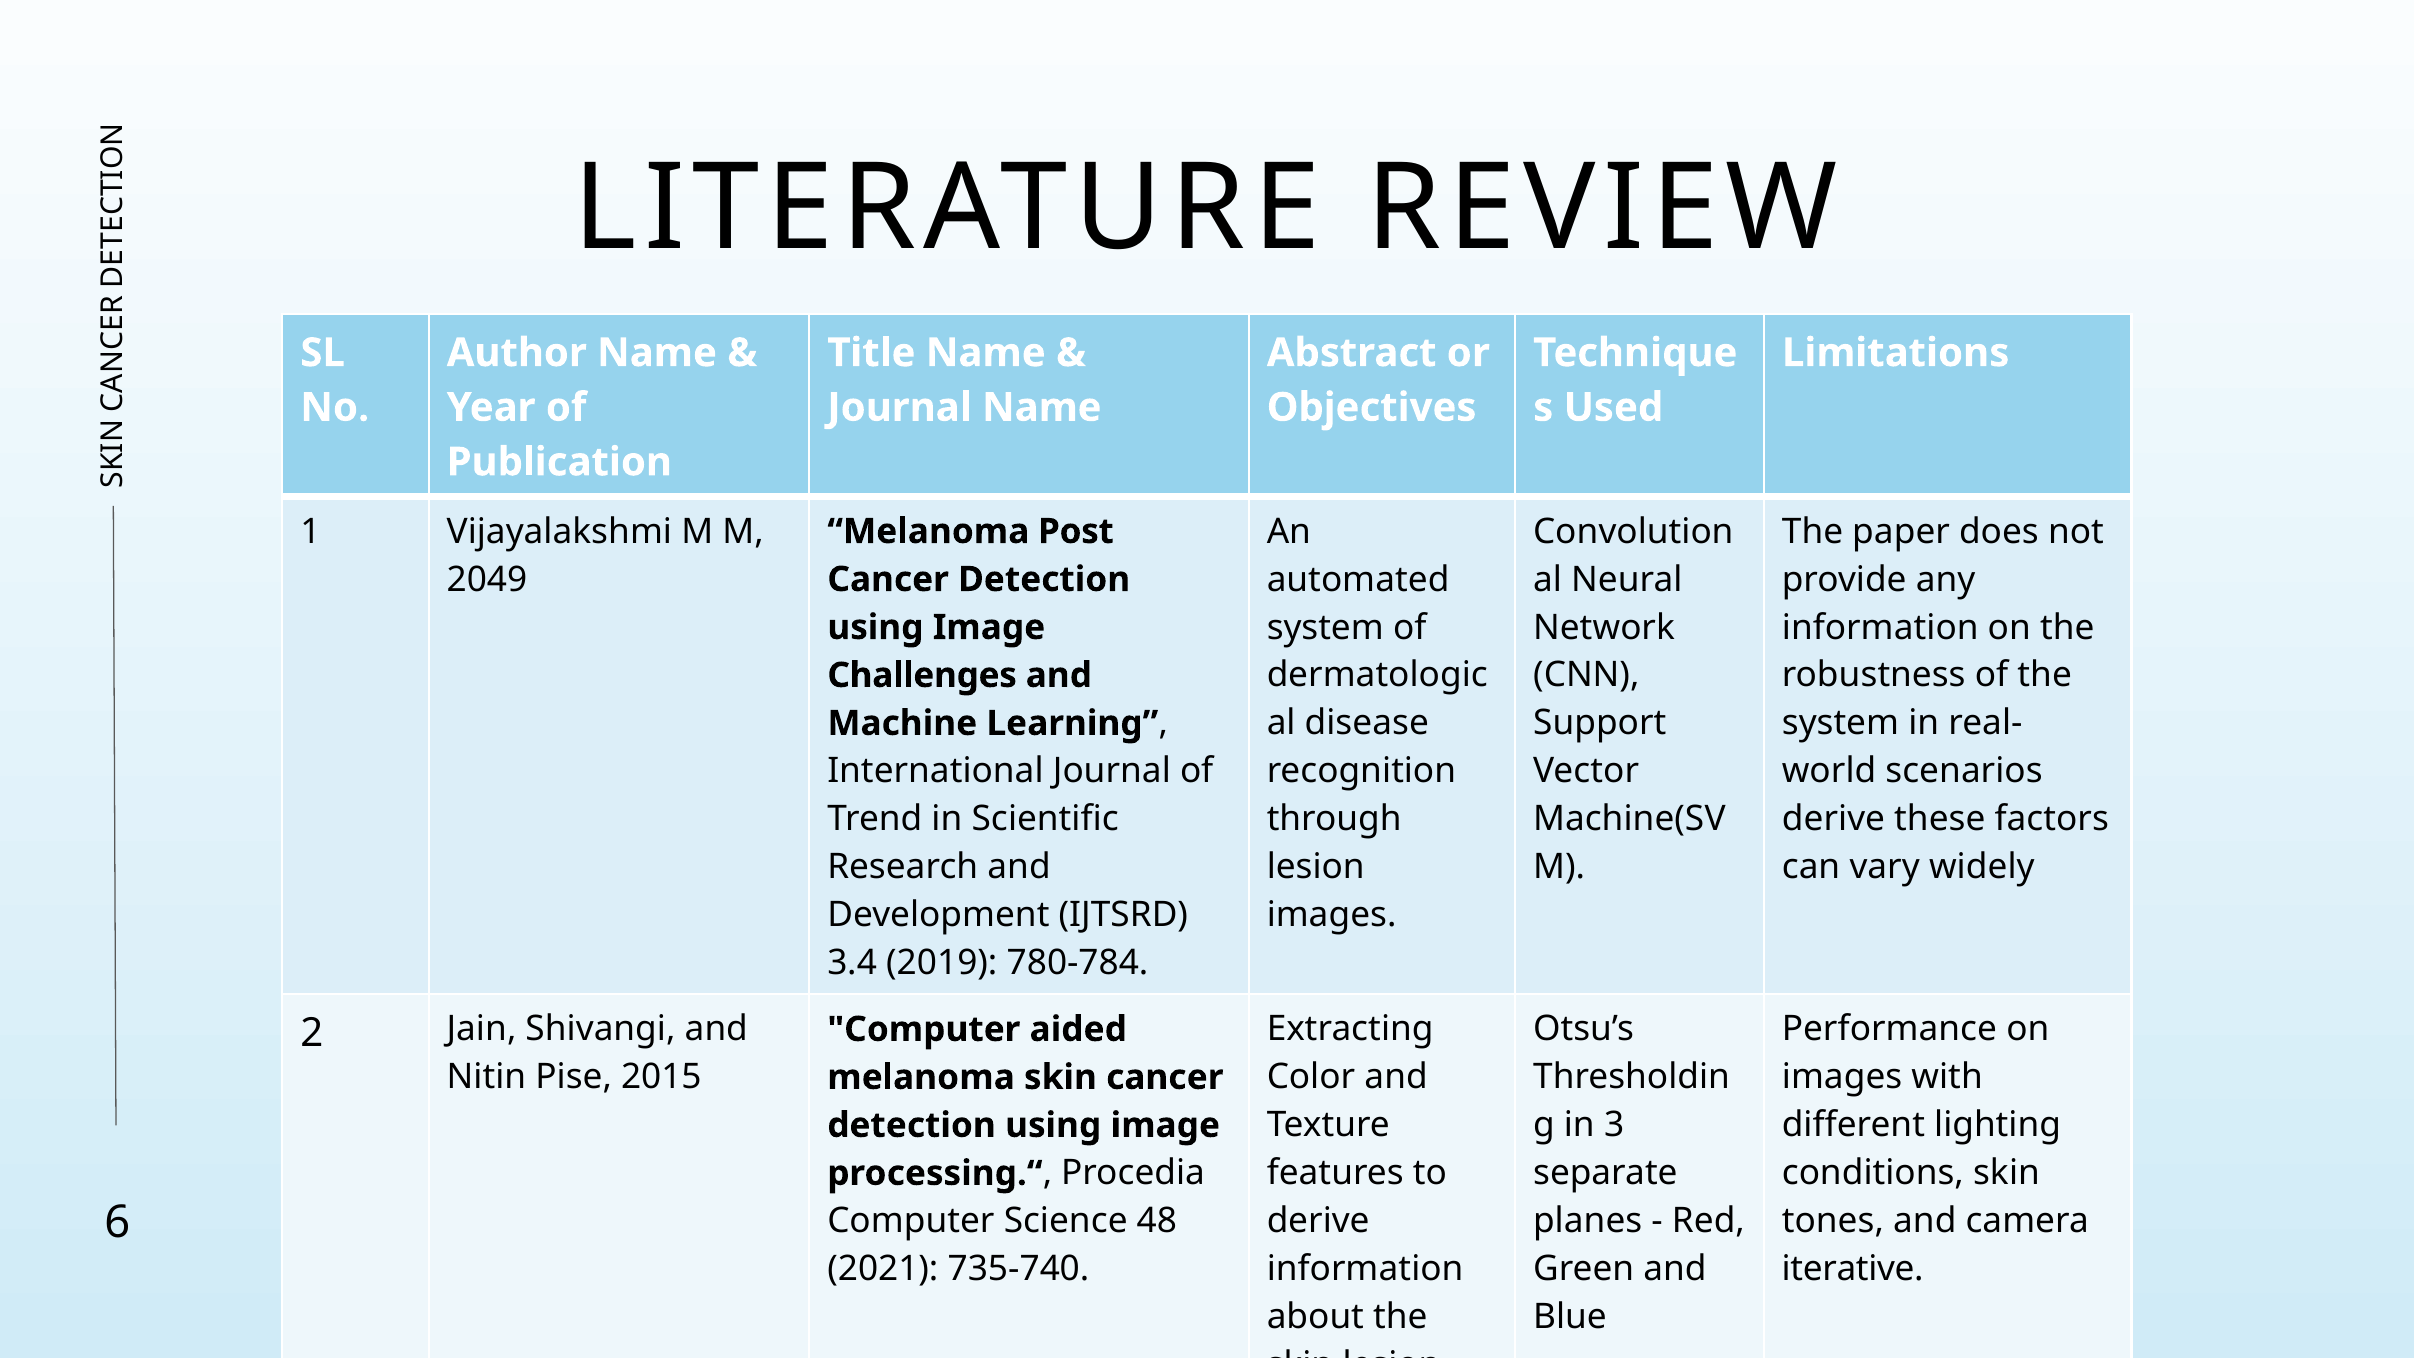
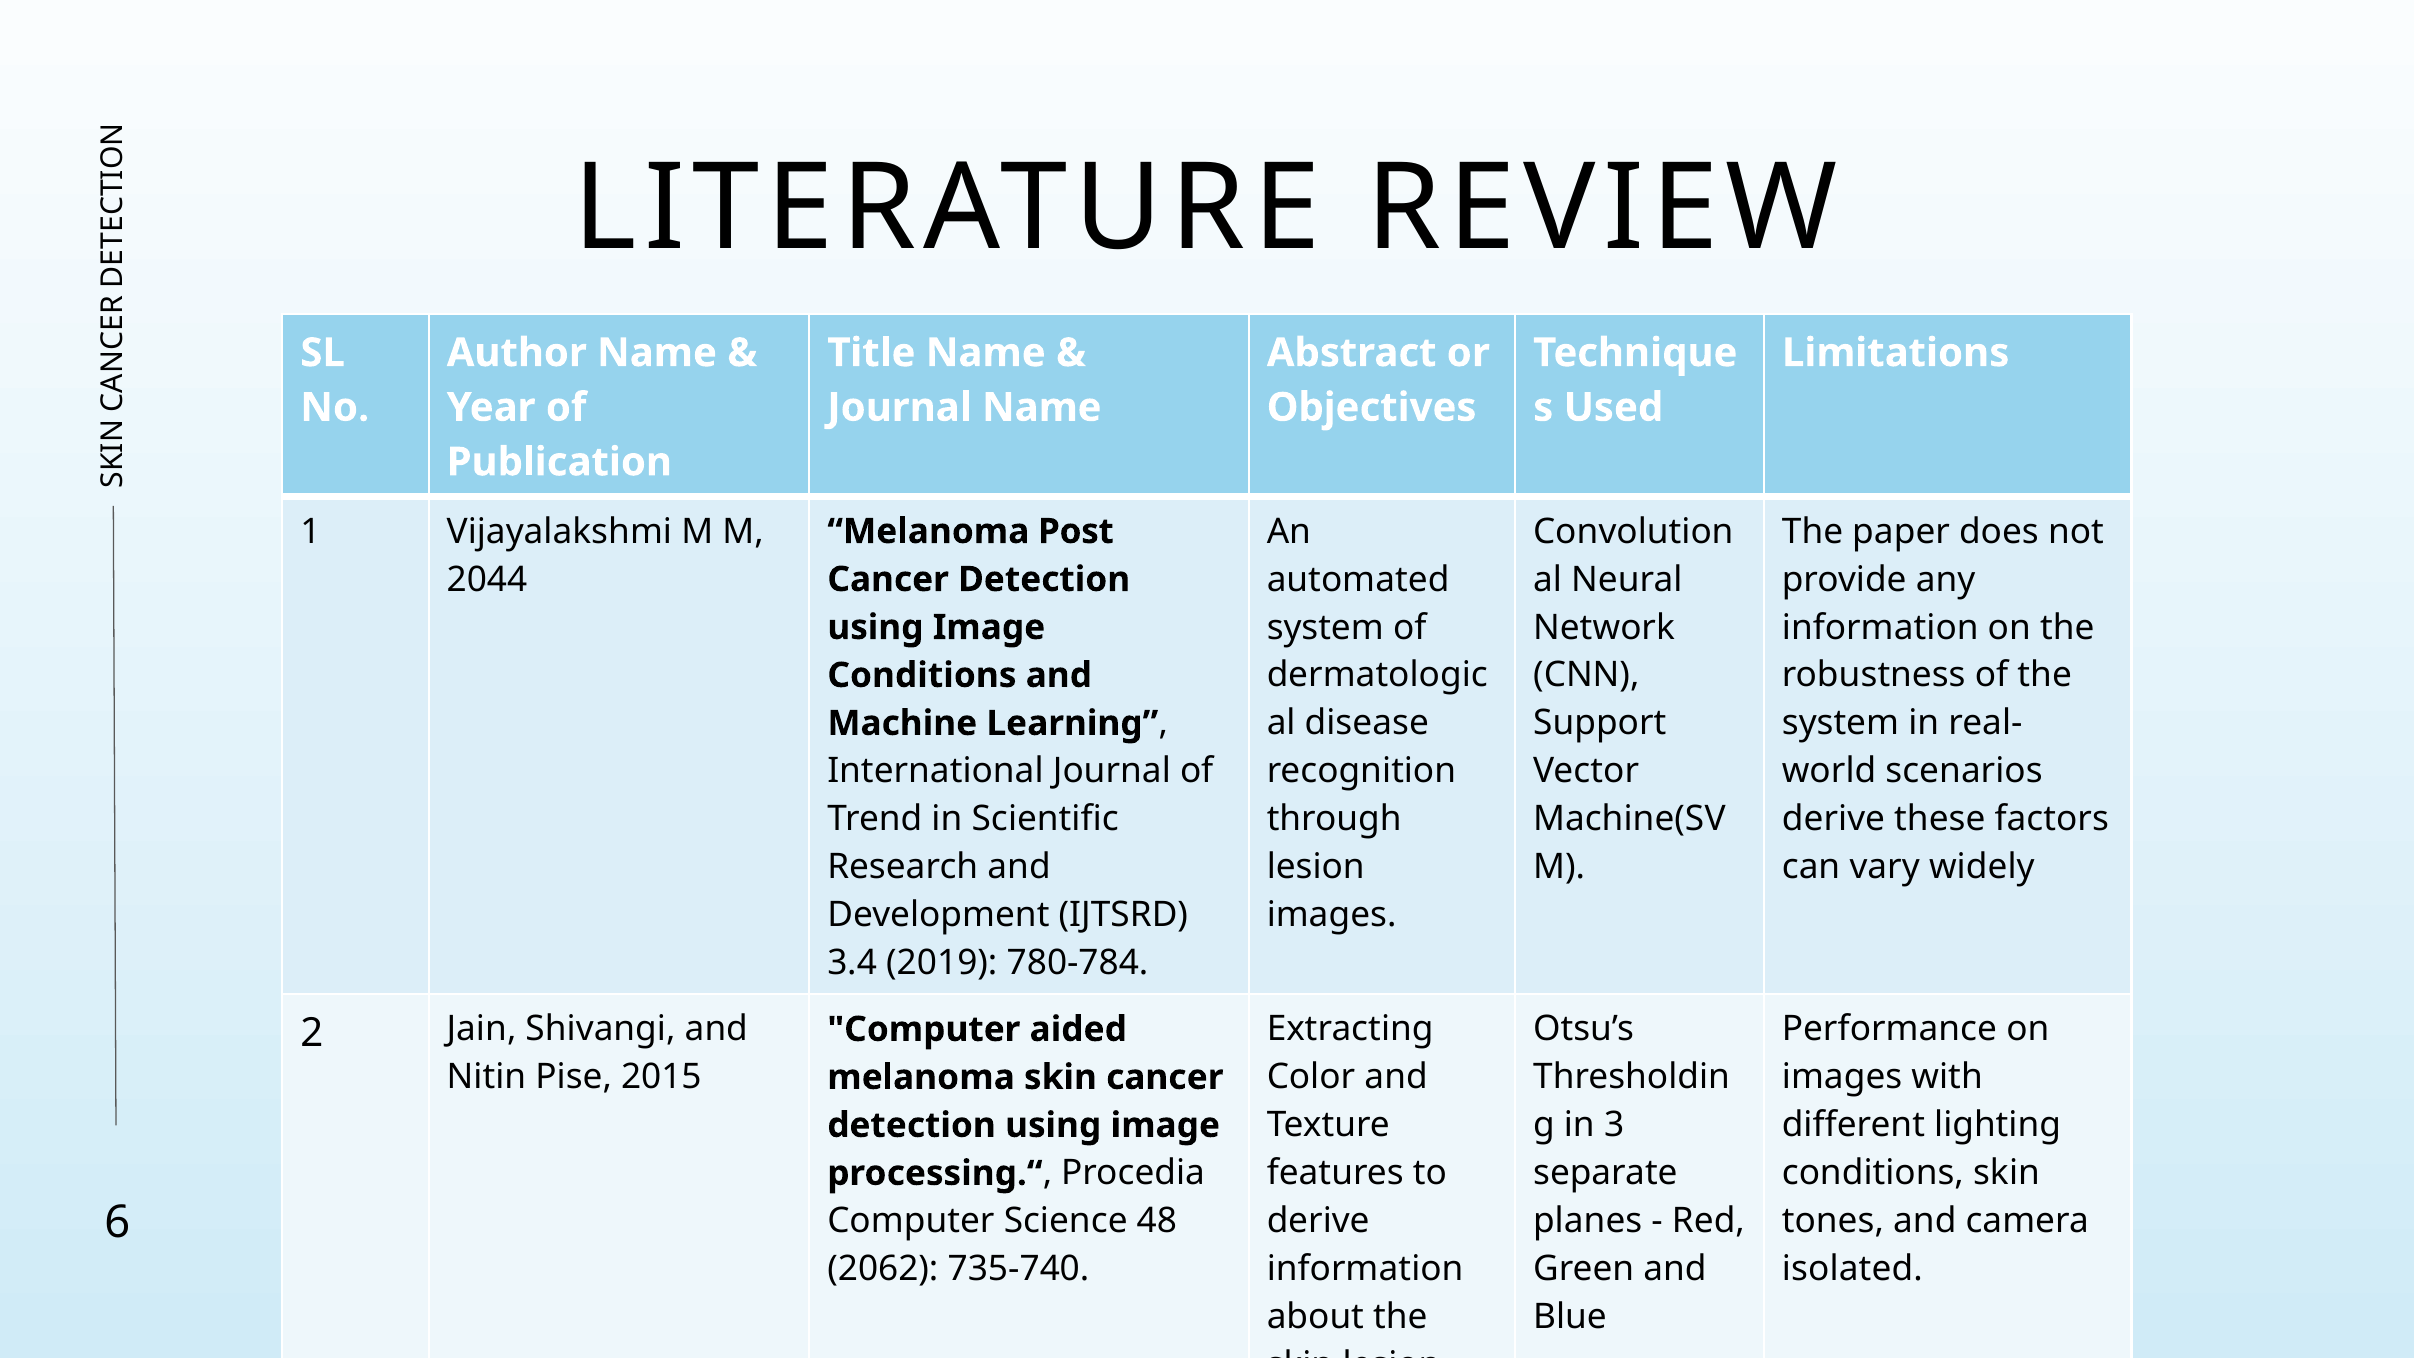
2049: 2049 -> 2044 (487, 579)
Challenges: Challenges -> Conditions (922, 675)
2021: 2021 -> 2062 (883, 1269)
iterative: iterative -> isolated (1852, 1269)
